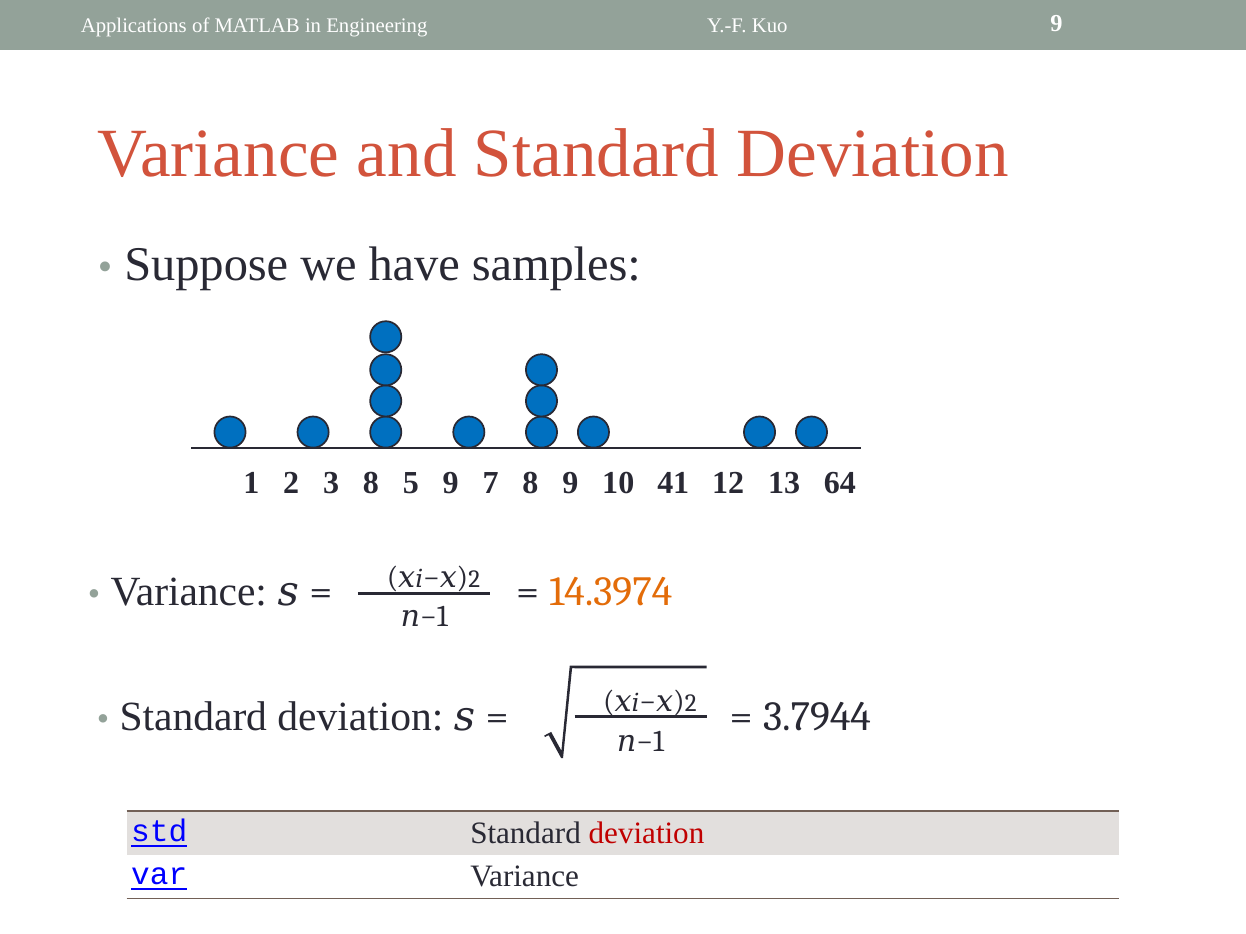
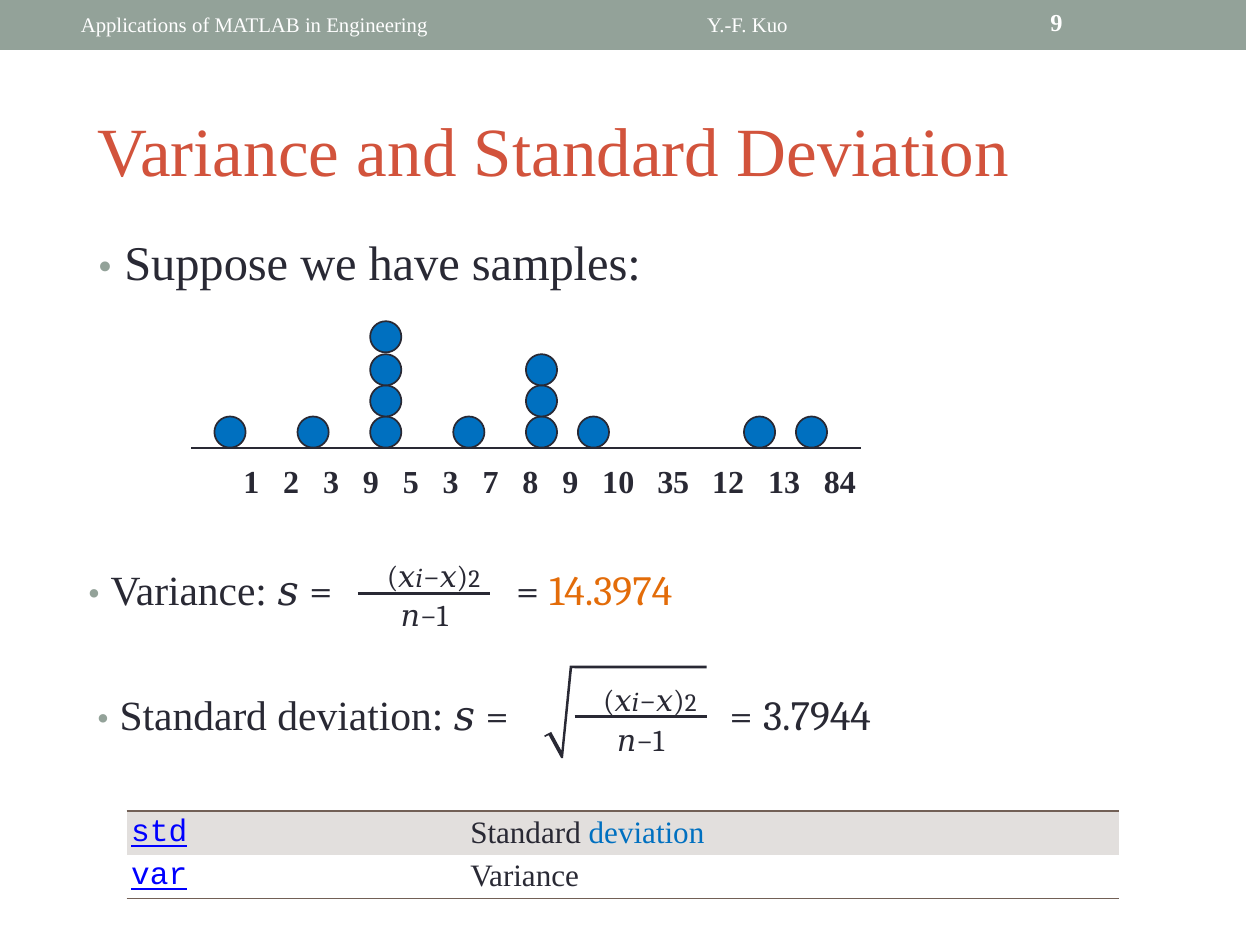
3 8: 8 -> 9 (371, 483)
5 9: 9 -> 3 (451, 483)
41: 41 -> 35 (673, 483)
64: 64 -> 84 (840, 483)
deviation colour: red -> blue (647, 833)
